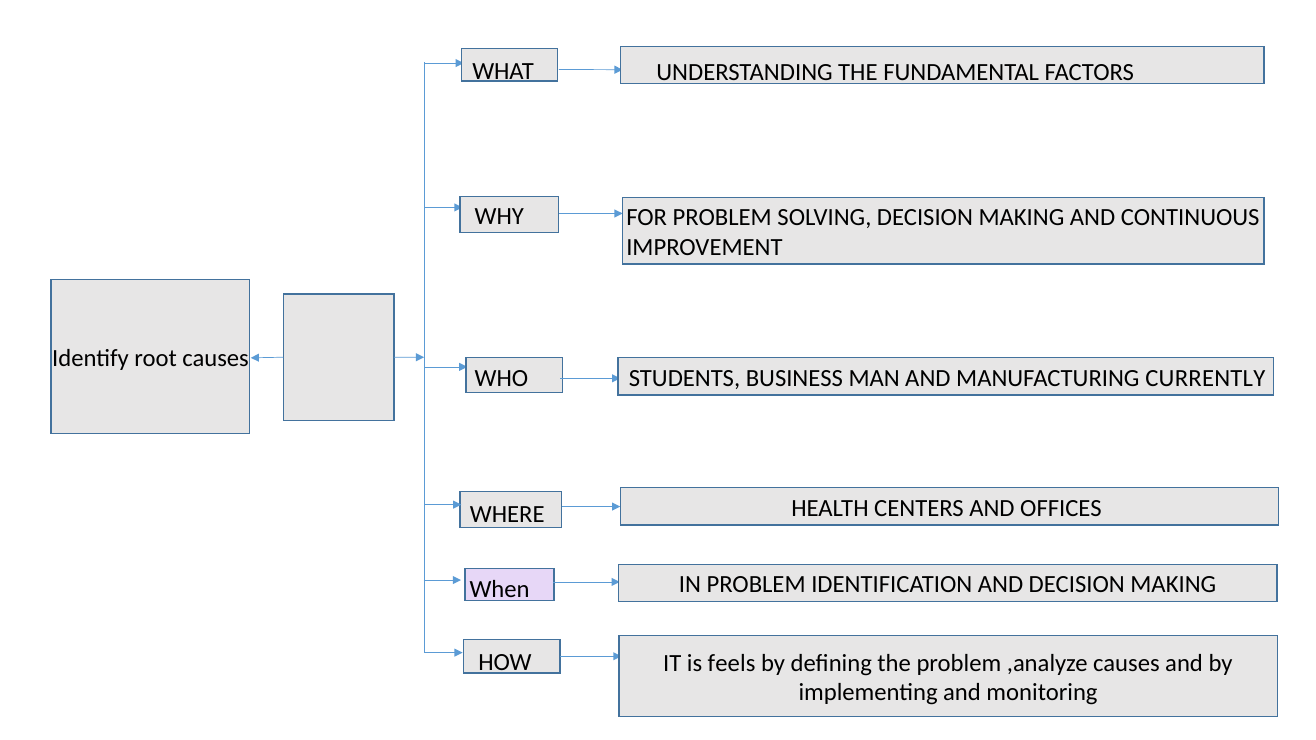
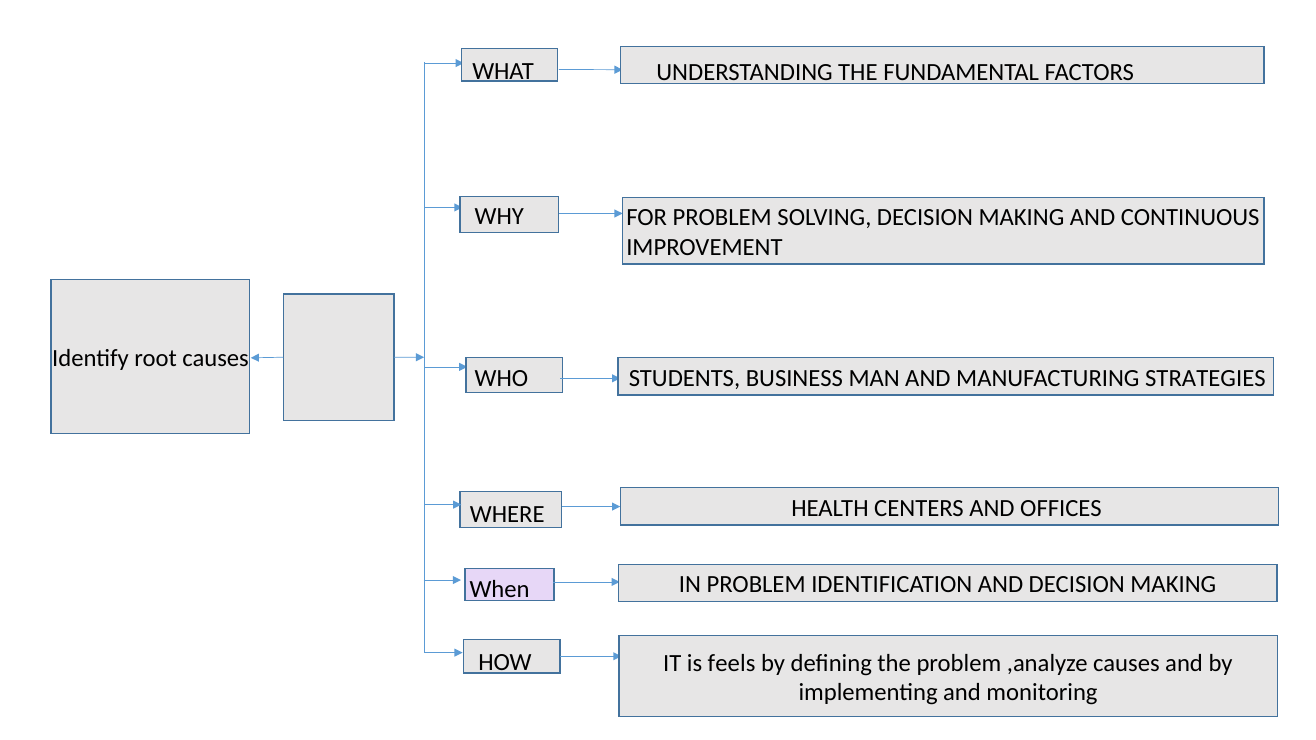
CURRENTLY: CURRENTLY -> STRATEGIES (1205, 379)
